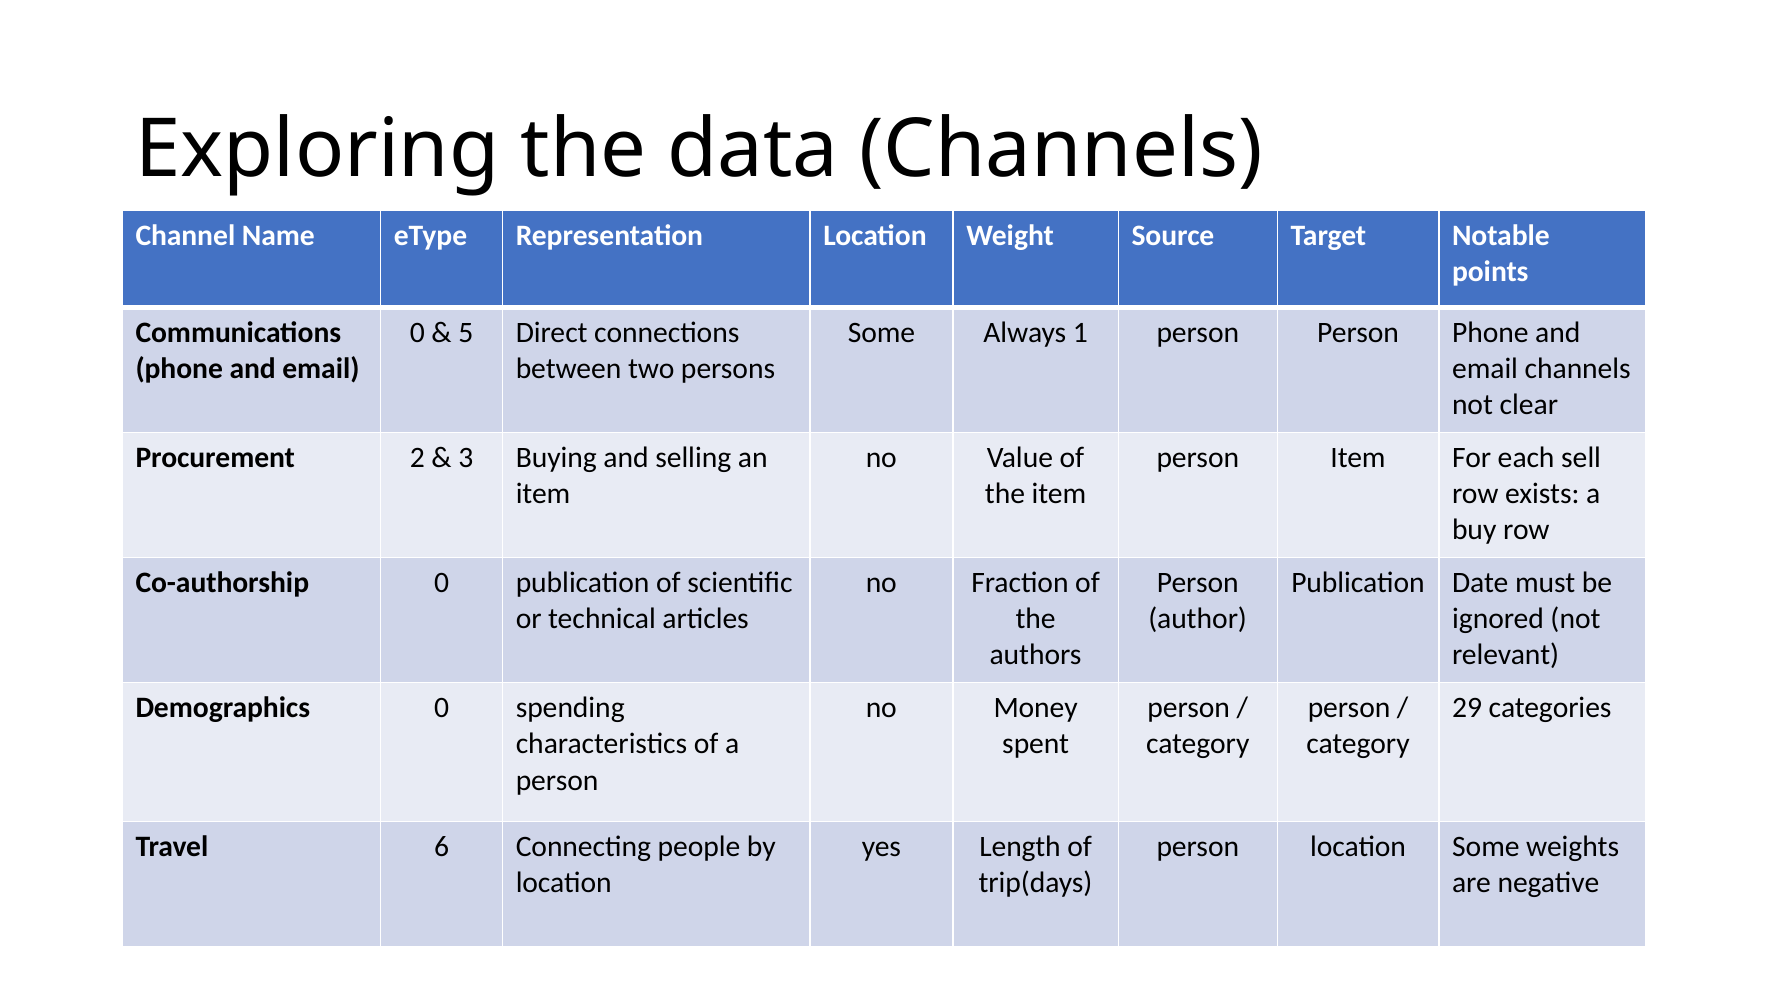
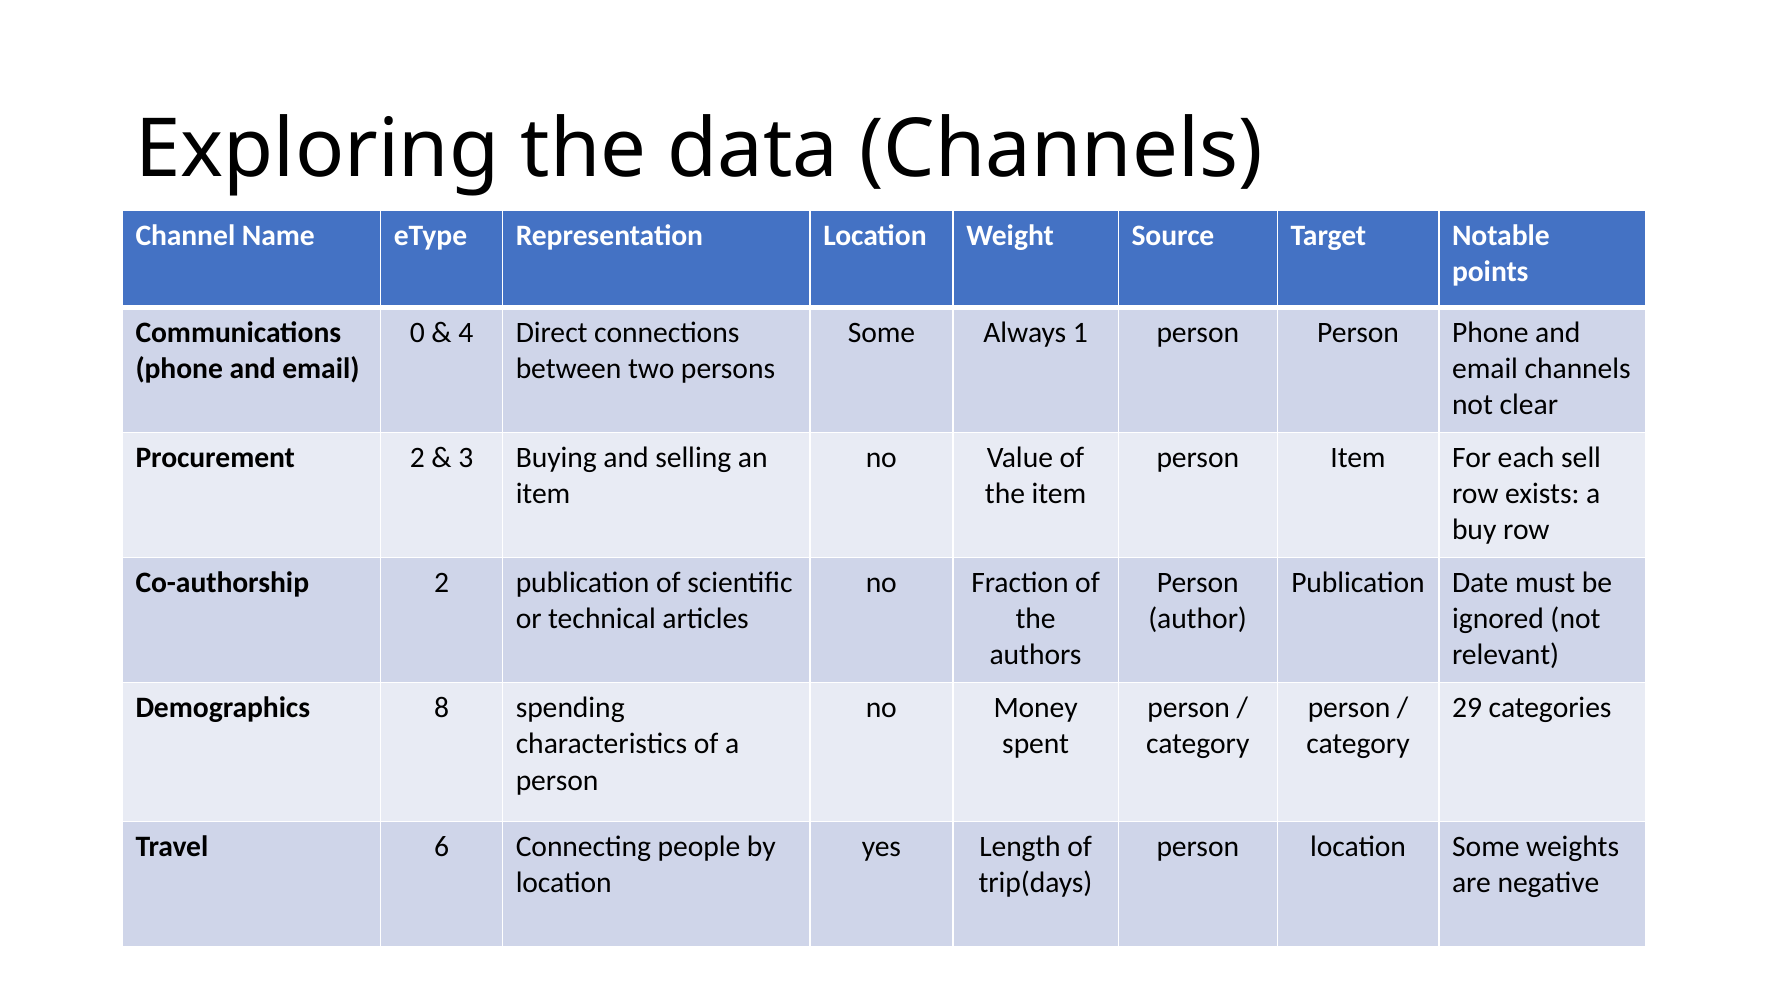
5: 5 -> 4 (466, 333)
Co-authorship 0: 0 -> 2 (442, 583)
Demographics 0: 0 -> 8 (442, 708)
